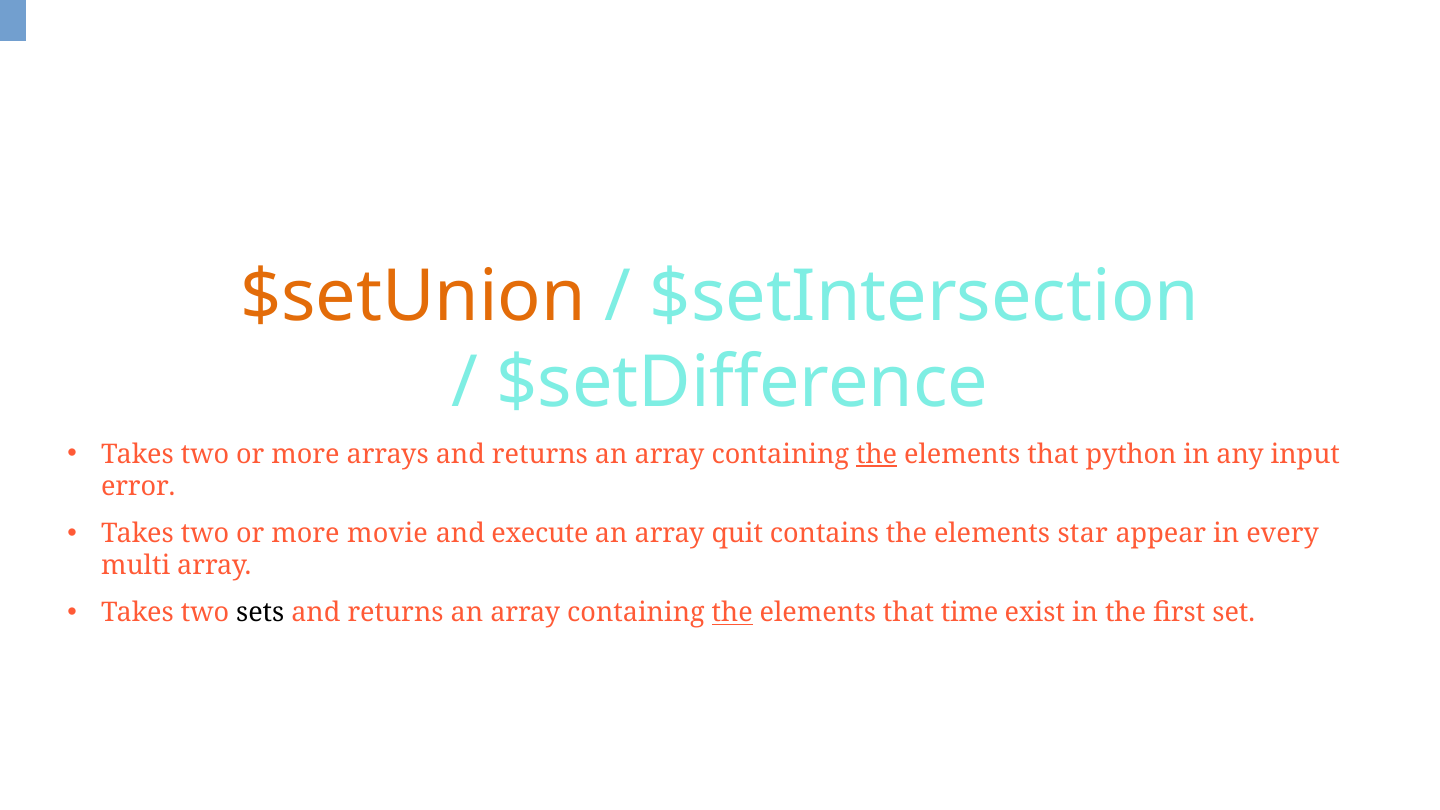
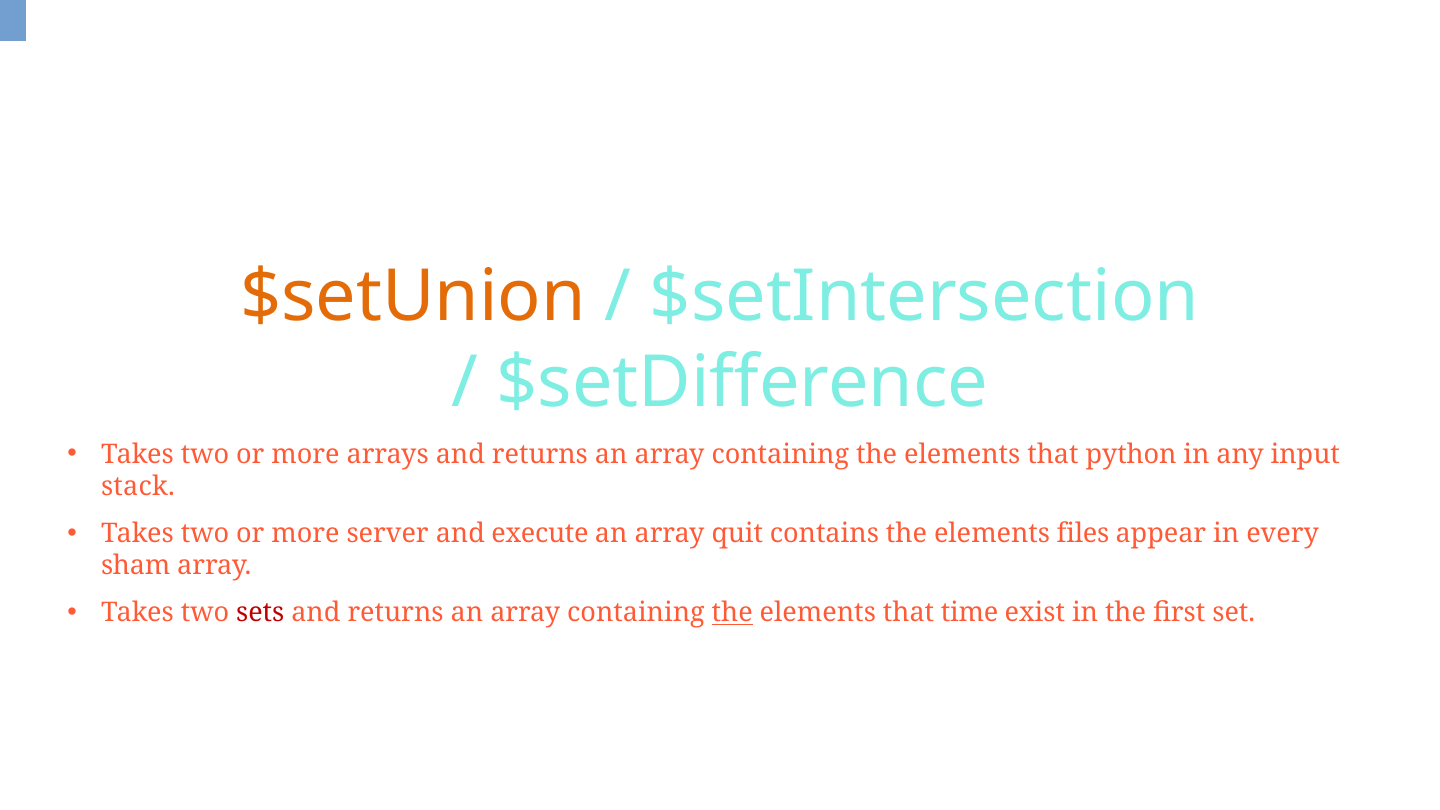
the underline: present -> none (877, 454)
error: error -> stack (138, 487)
movie: movie -> server (388, 534)
star: star -> files (1083, 534)
multi: multi -> sham (136, 566)
sets colour: black -> red (260, 613)
